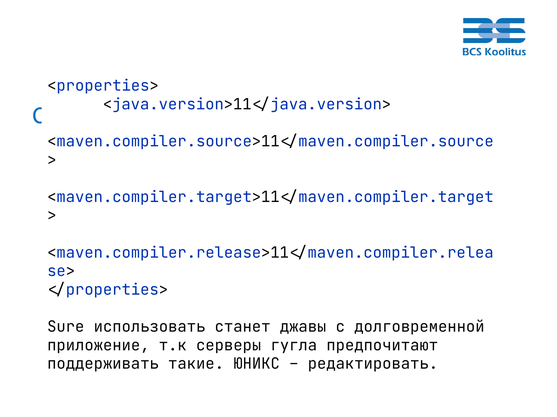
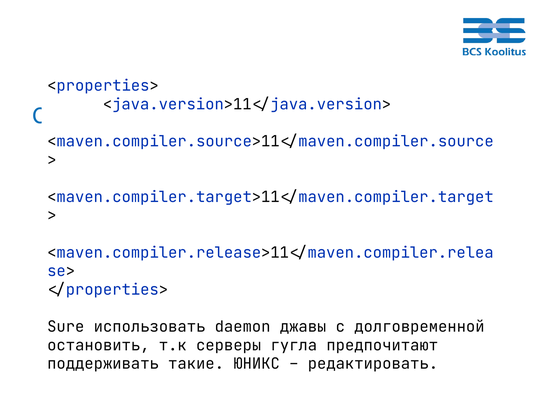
станет: станет -> daemon (243, 327)
приложение: приложение -> остановить (98, 346)
